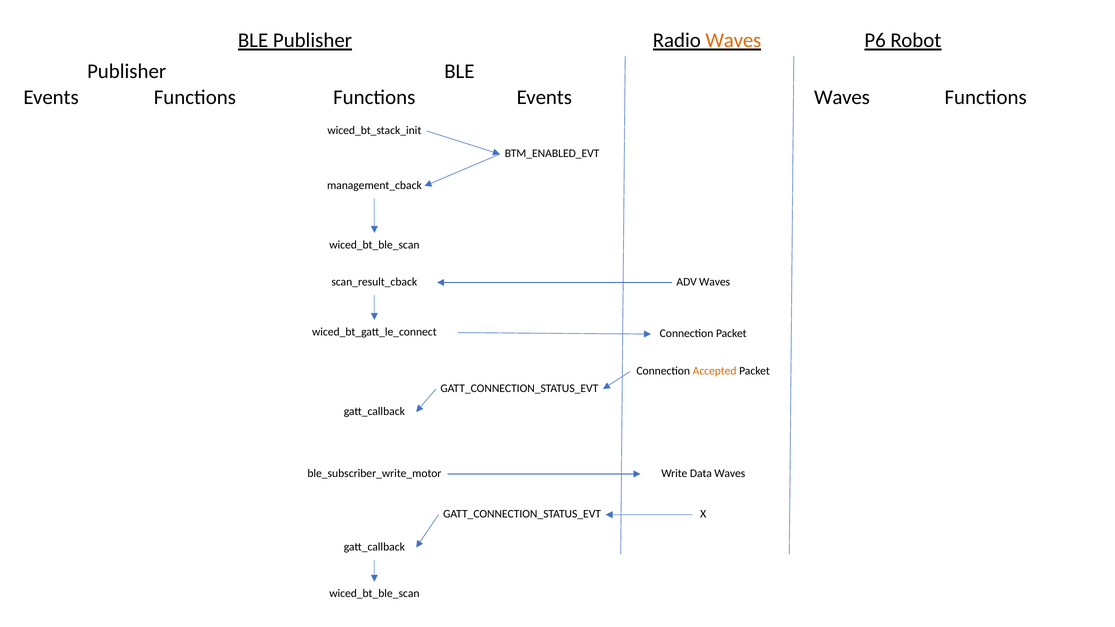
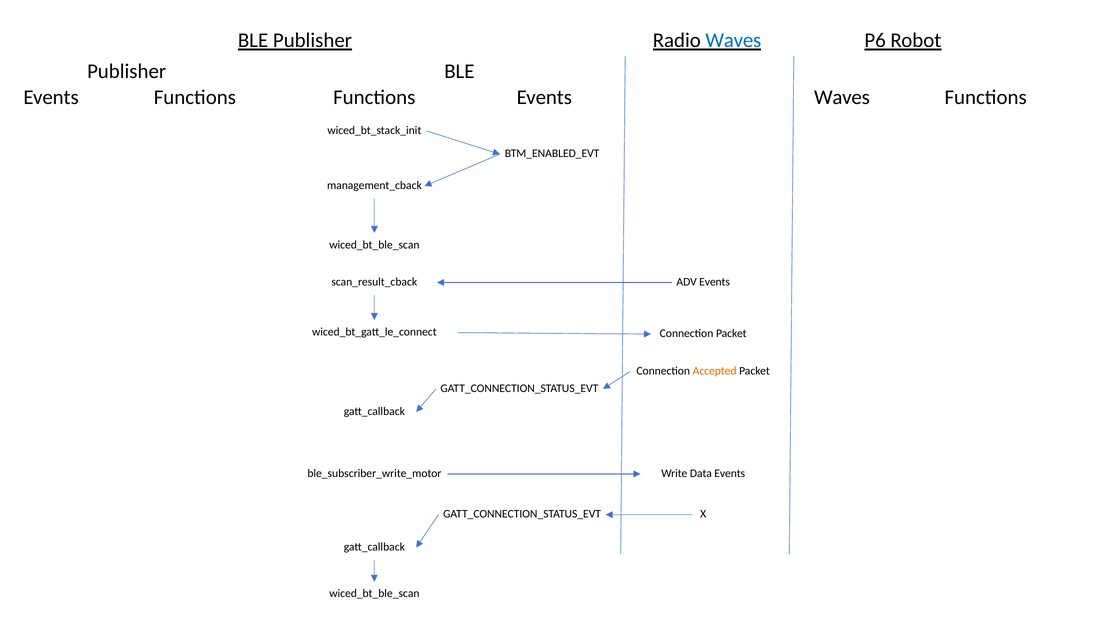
Waves colour: orange -> blue (733, 40)
ADV Waves: Waves -> Events (715, 282)
Data Waves: Waves -> Events (730, 473)
